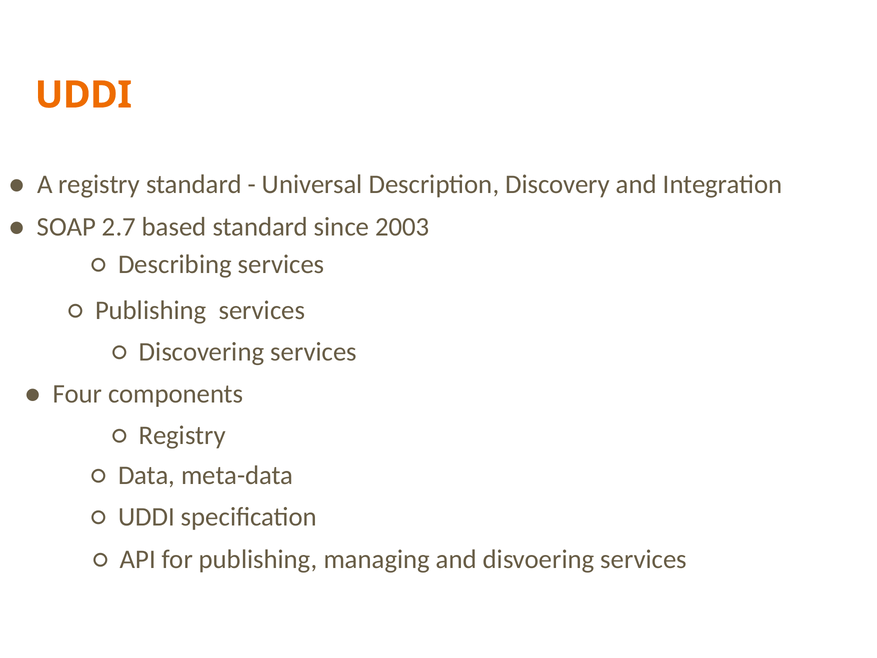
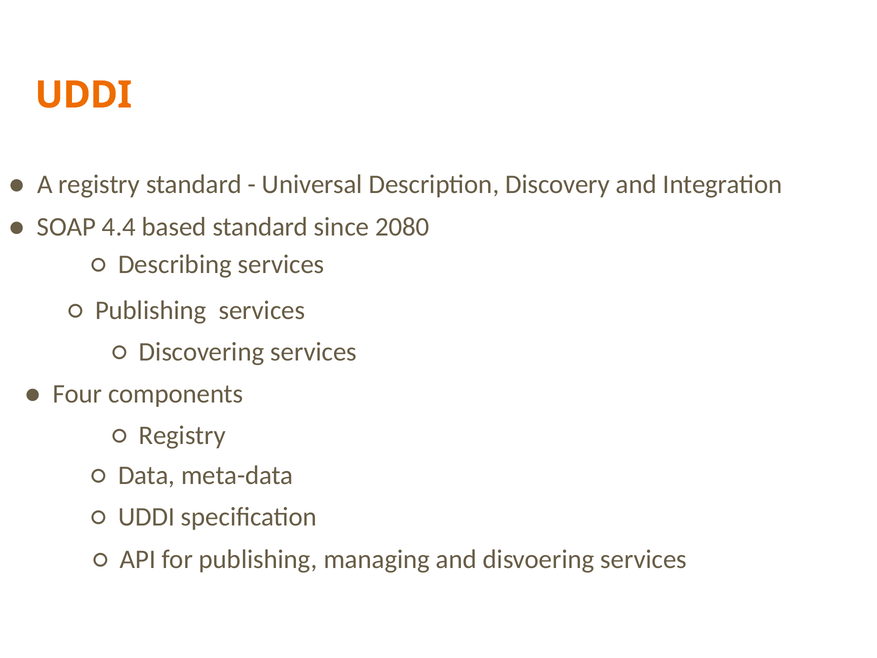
2.7: 2.7 -> 4.4 (119, 227)
2003: 2003 -> 2080 (402, 227)
